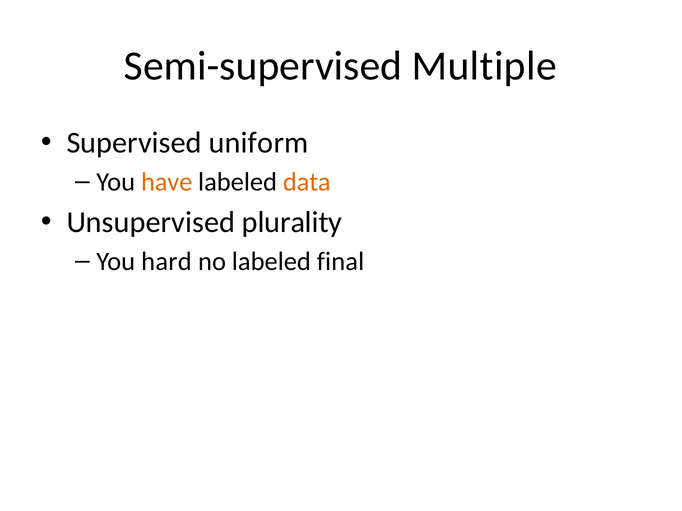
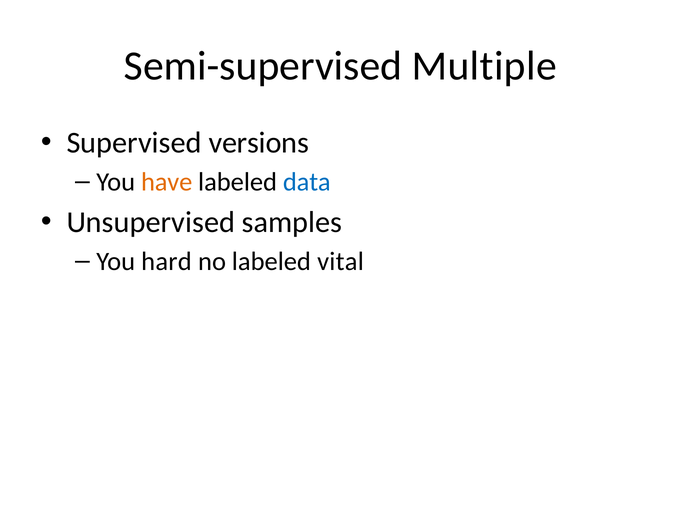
uniform: uniform -> versions (259, 143)
data colour: orange -> blue (307, 182)
plurality: plurality -> samples (292, 223)
final: final -> vital (341, 262)
